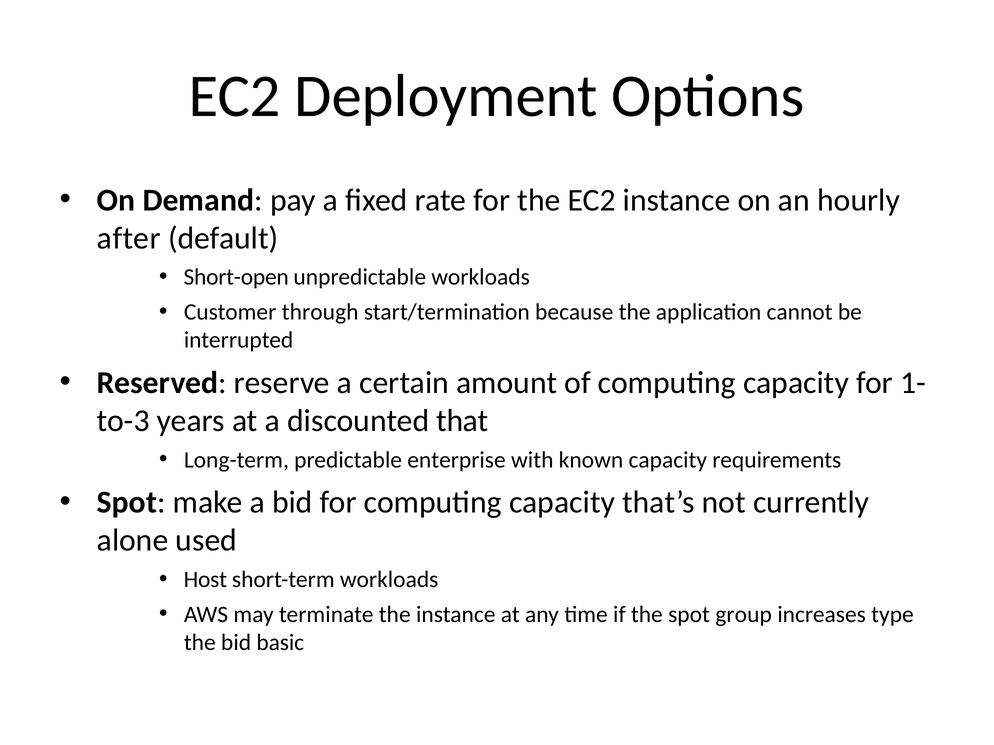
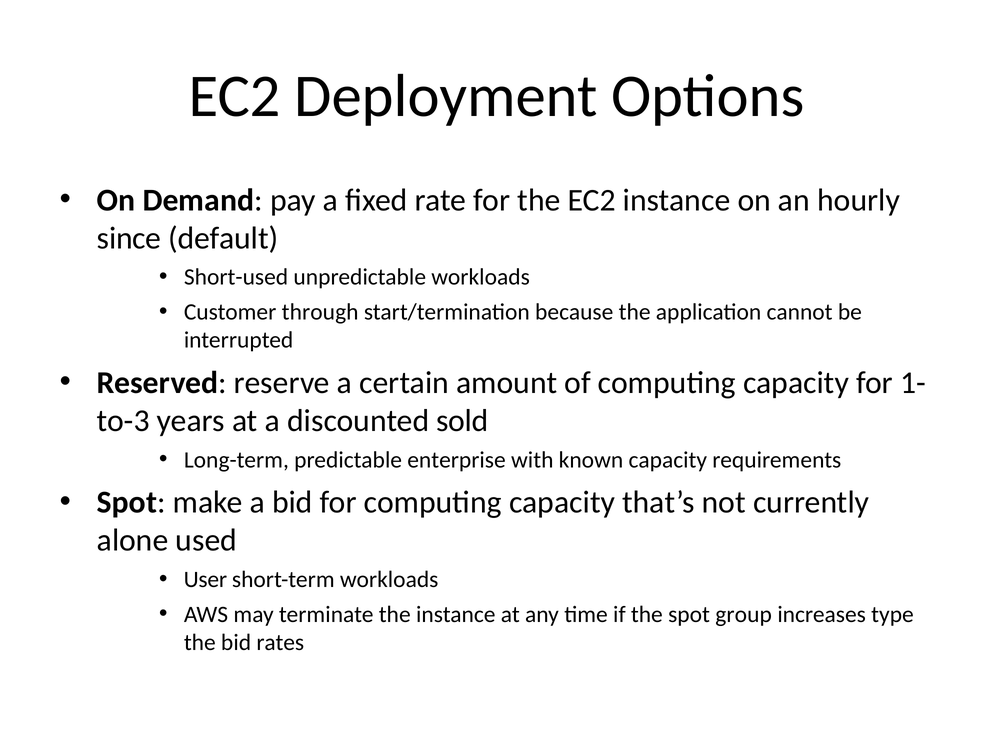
after: after -> since (129, 238)
Short-open: Short-open -> Short-used (236, 277)
that: that -> sold (462, 421)
Host: Host -> User (205, 580)
basic: basic -> rates (280, 643)
